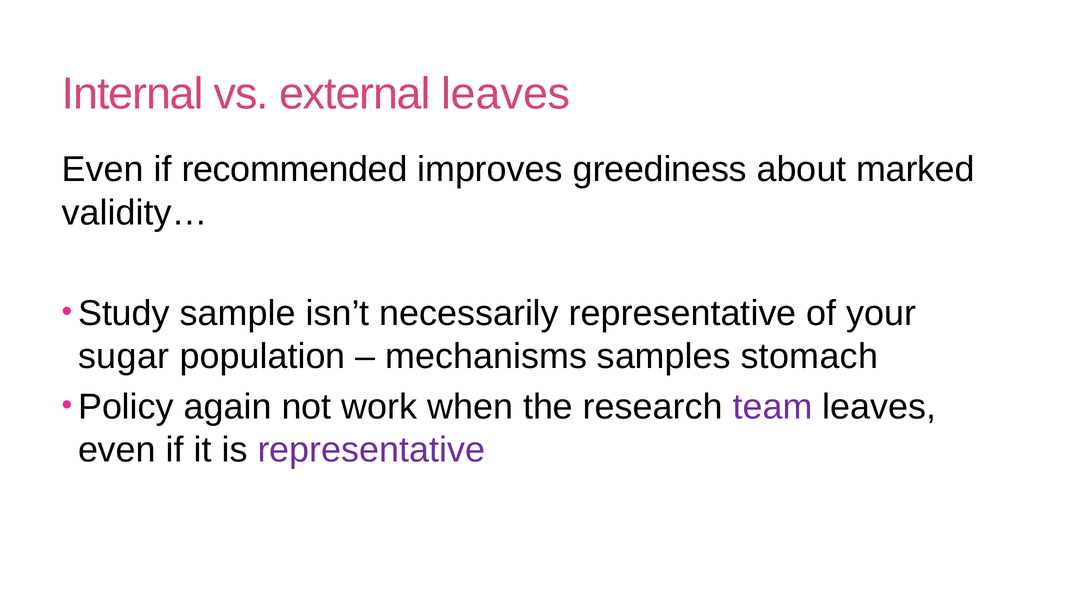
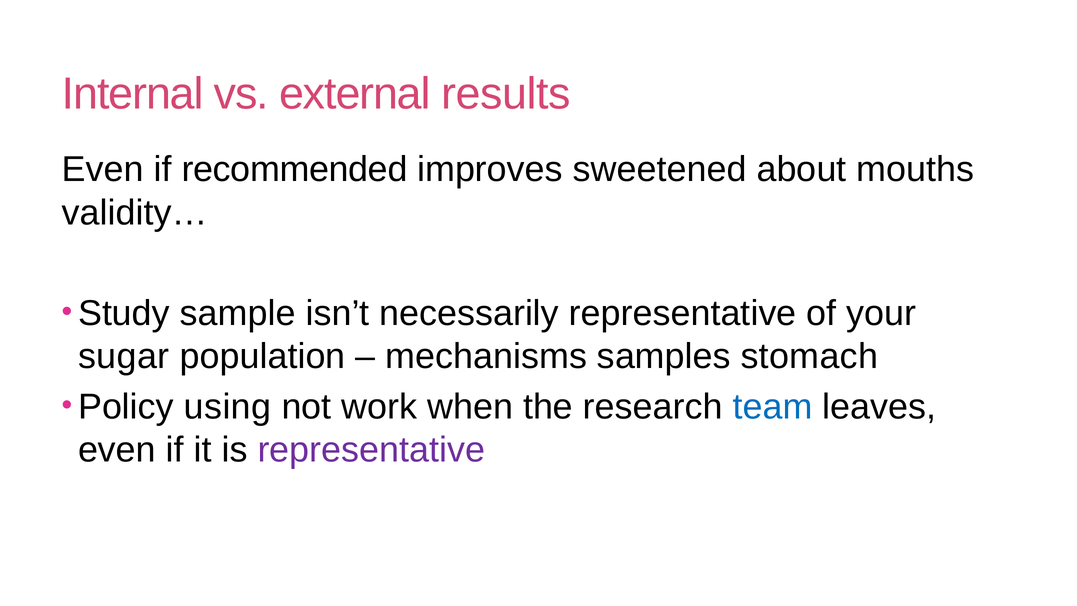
external leaves: leaves -> results (506, 94)
greediness: greediness -> sweetened (660, 169)
marked: marked -> mouths (915, 169)
again: again -> using (228, 407)
team colour: purple -> blue (773, 407)
